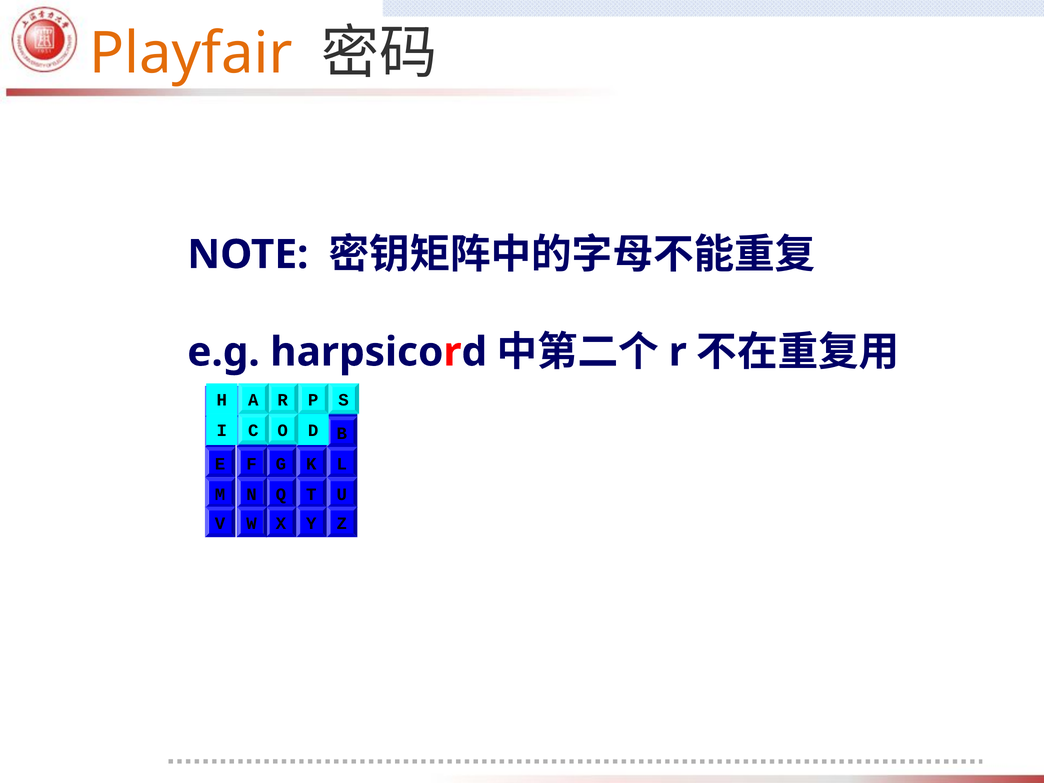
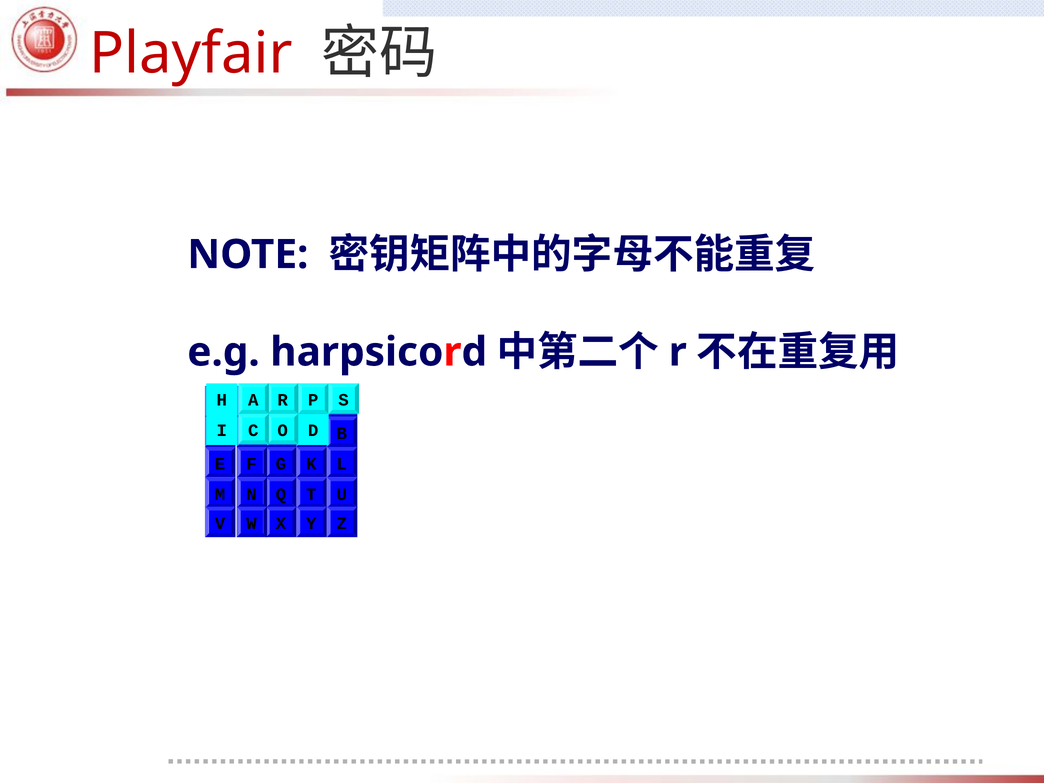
Playfair colour: orange -> red (191, 54)
